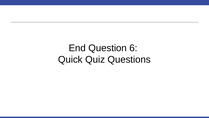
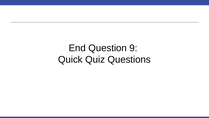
6: 6 -> 9 (133, 48)
